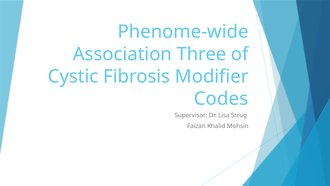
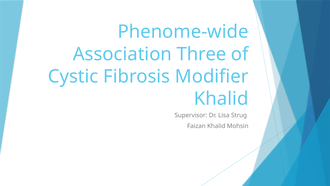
Codes: Codes -> Khalid (221, 99)
